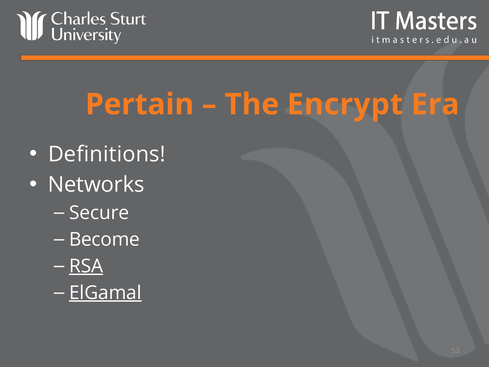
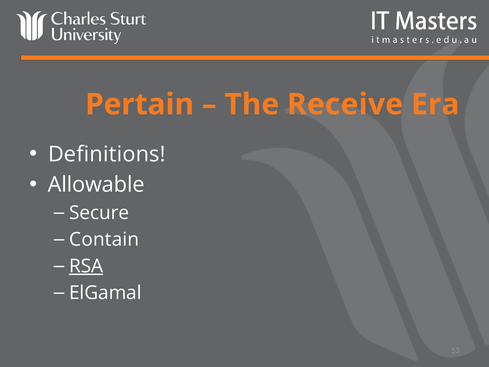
Encrypt: Encrypt -> Receive (345, 104)
Networks: Networks -> Allowable (96, 185)
Become: Become -> Contain (104, 239)
ElGamal underline: present -> none (105, 293)
